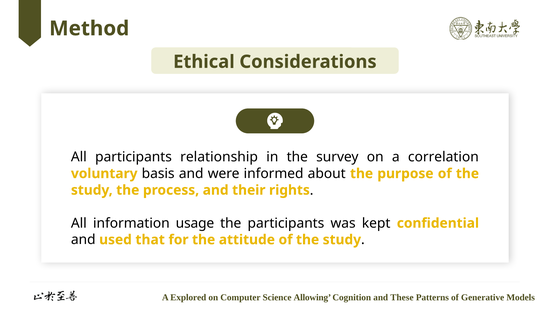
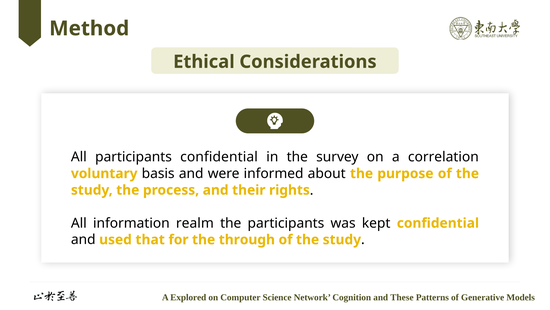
participants relationship: relationship -> confidential (219, 157)
usage: usage -> realm (195, 223)
attitude: attitude -> through (247, 239)
Allowing: Allowing -> Network (312, 297)
